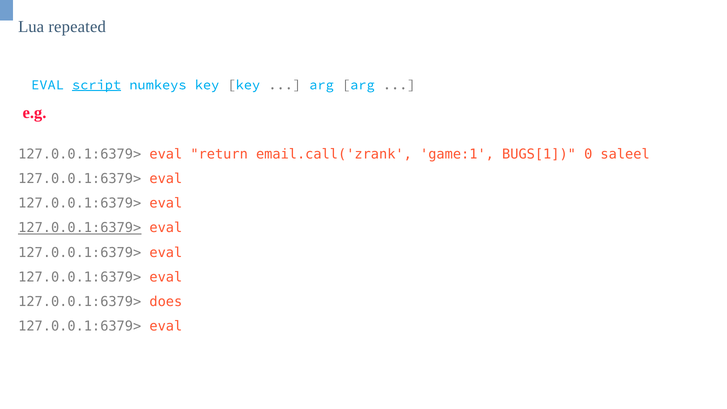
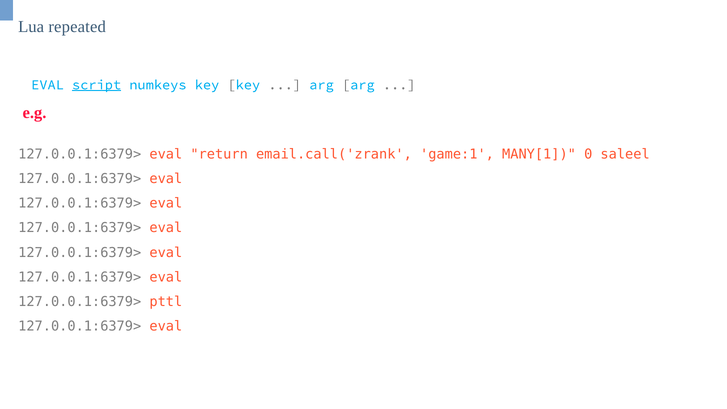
BUGS[1: BUGS[1 -> MANY[1 (539, 154)
127.0.0.1:6379> underline: present -> none (80, 228)
does: does -> pttl (166, 302)
